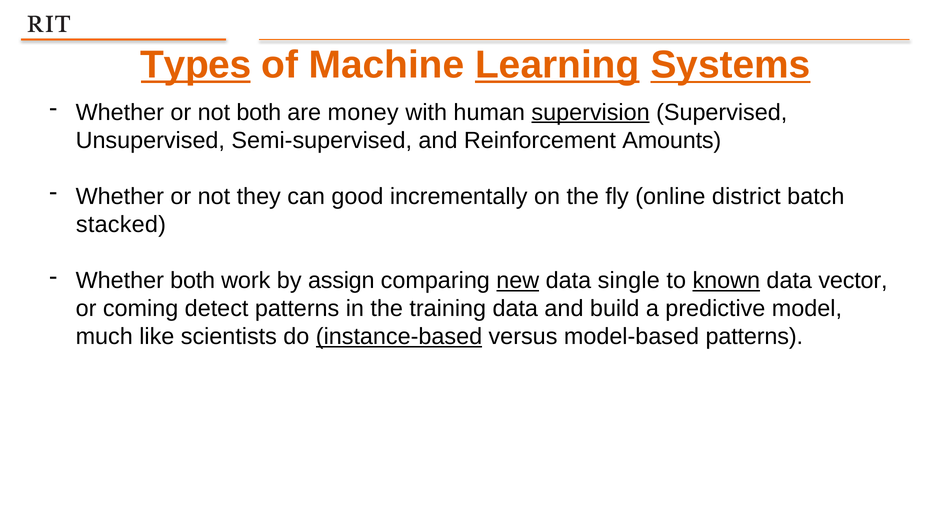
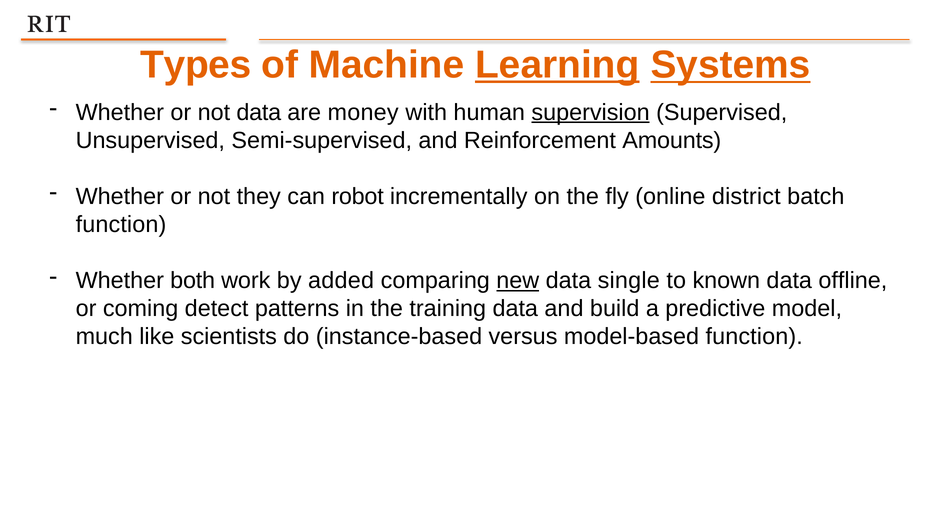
Types underline: present -> none (196, 65)
not both: both -> data (259, 112)
good: good -> robot (358, 196)
stacked: stacked -> function (121, 224)
assign: assign -> added (341, 281)
known underline: present -> none (726, 281)
vector: vector -> offline (853, 281)
instance-based underline: present -> none (399, 337)
model-based patterns: patterns -> function (754, 337)
